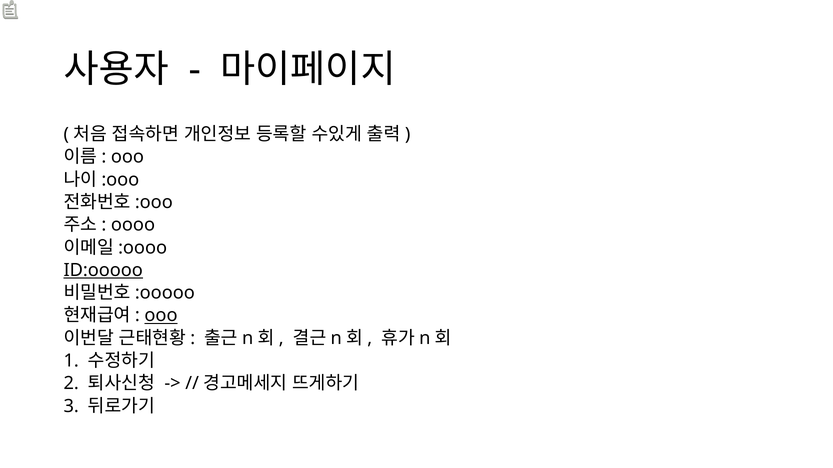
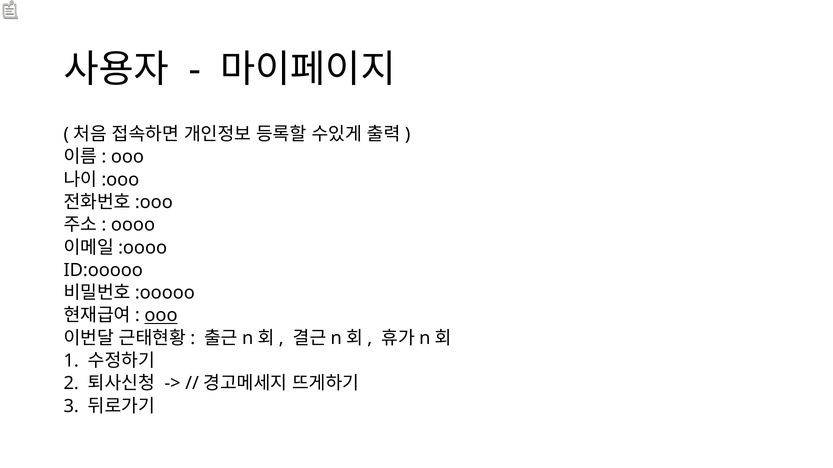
ID:ooooo underline: present -> none (103, 270)
